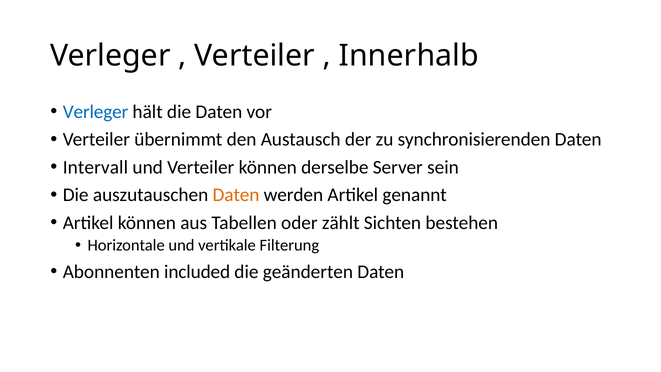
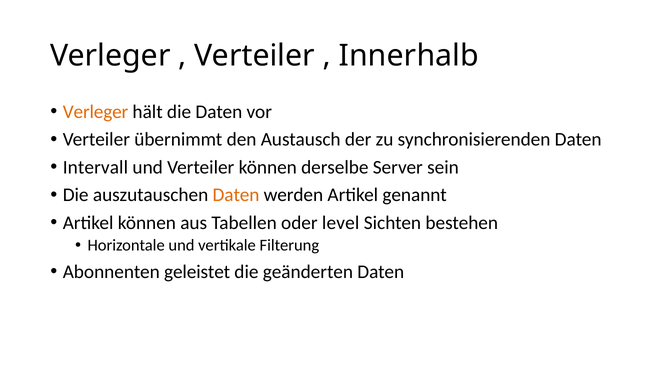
Verleger colour: blue -> orange (96, 112)
zählt: zählt -> level (341, 223)
included: included -> geleistet (197, 272)
